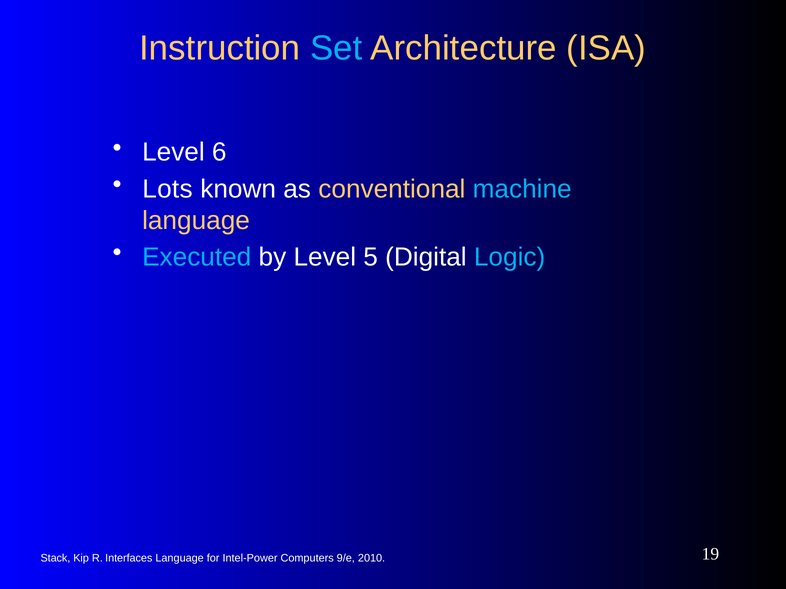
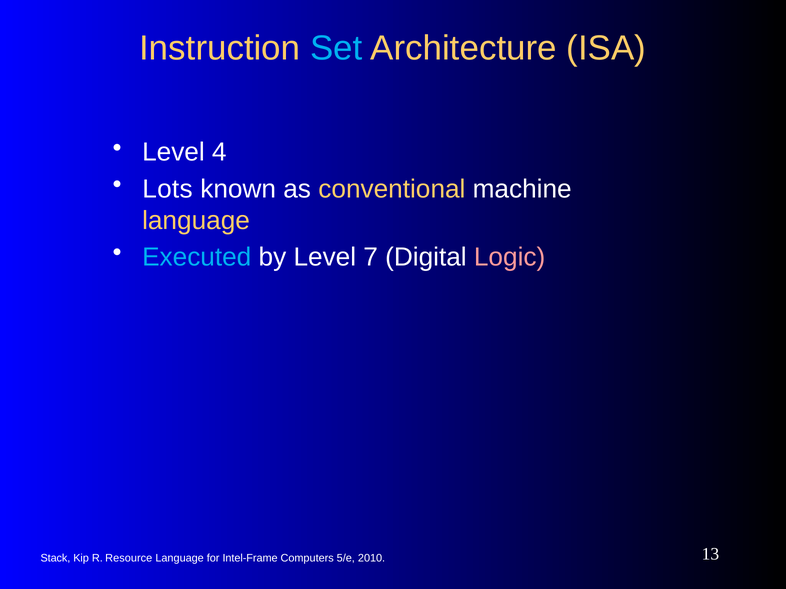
6: 6 -> 4 (219, 152)
machine colour: light blue -> white (522, 189)
5: 5 -> 7 (371, 257)
Logic colour: light blue -> pink (510, 257)
Interfaces: Interfaces -> Resource (129, 559)
Intel-Power: Intel-Power -> Intel-Frame (250, 559)
9/e: 9/e -> 5/e (346, 559)
19: 19 -> 13 (710, 555)
